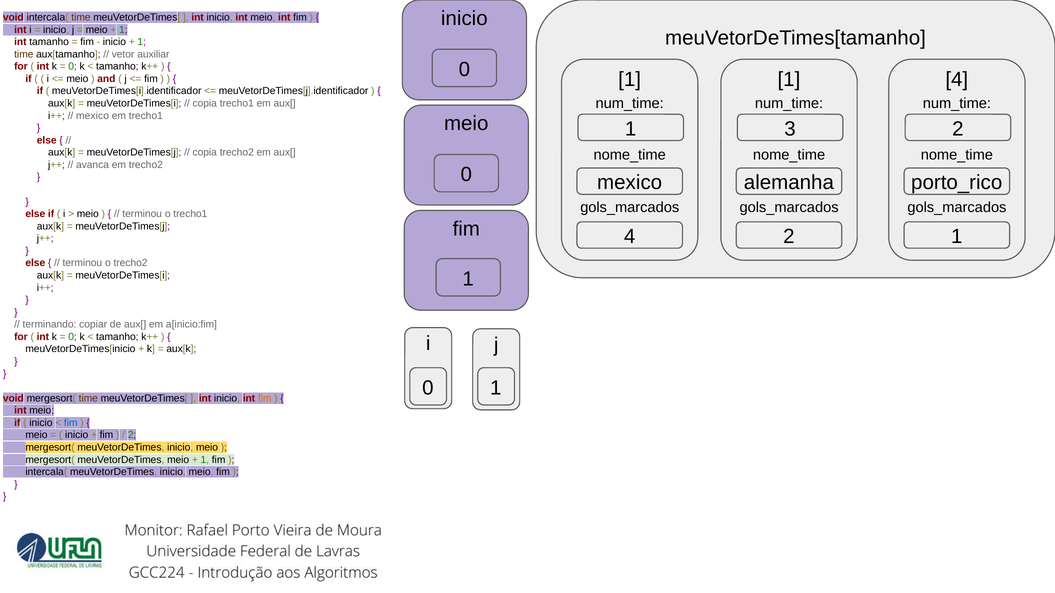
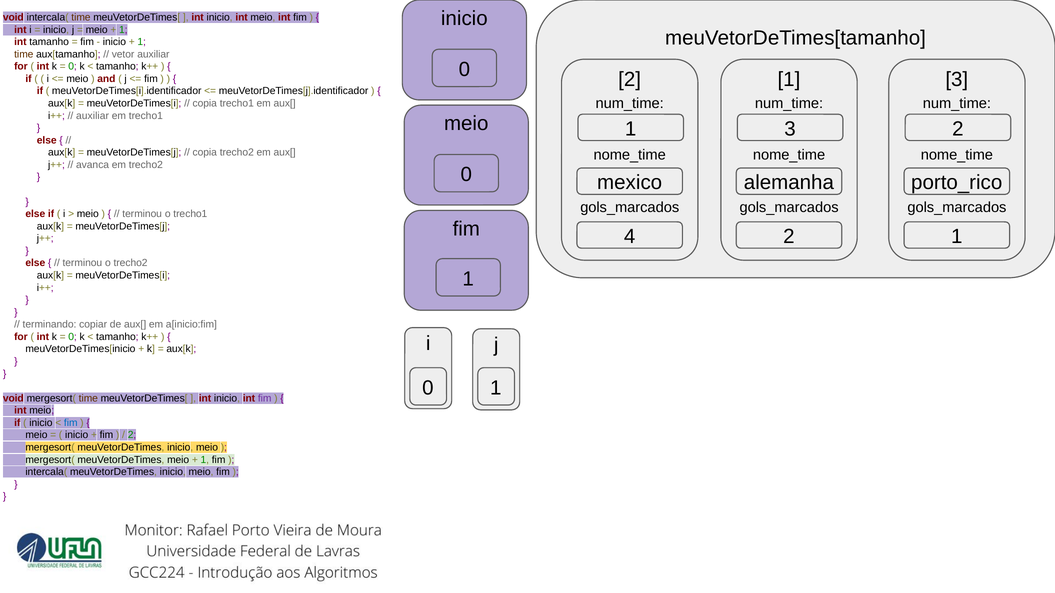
1: 1 -> 2 (630, 80)
4: 4 -> 3 (957, 80)
mexico: mexico -> auxiliar (93, 116)
fim colour: orange -> purple (265, 399)
